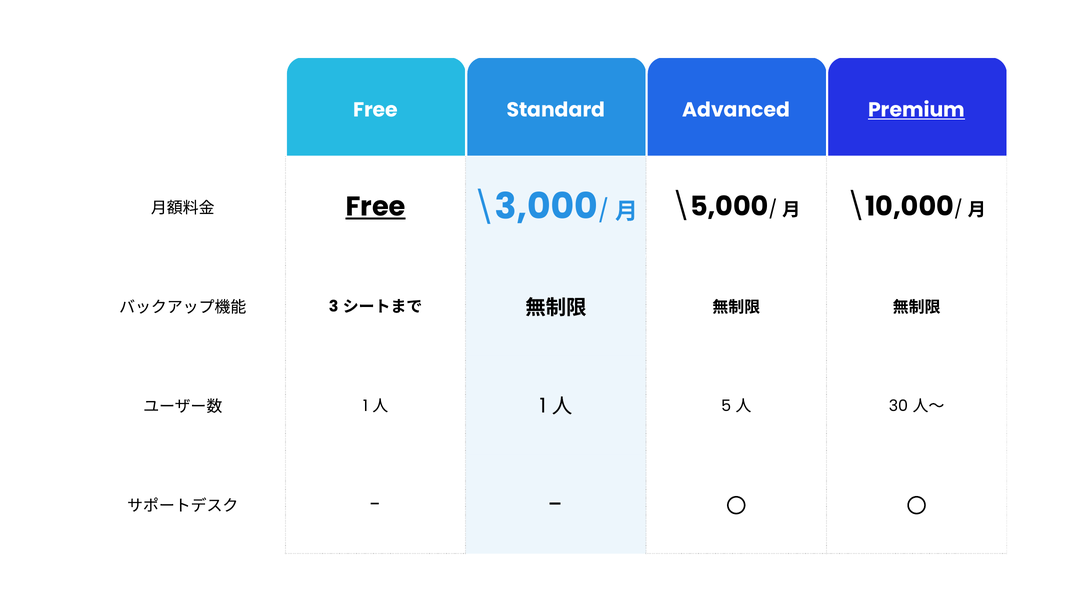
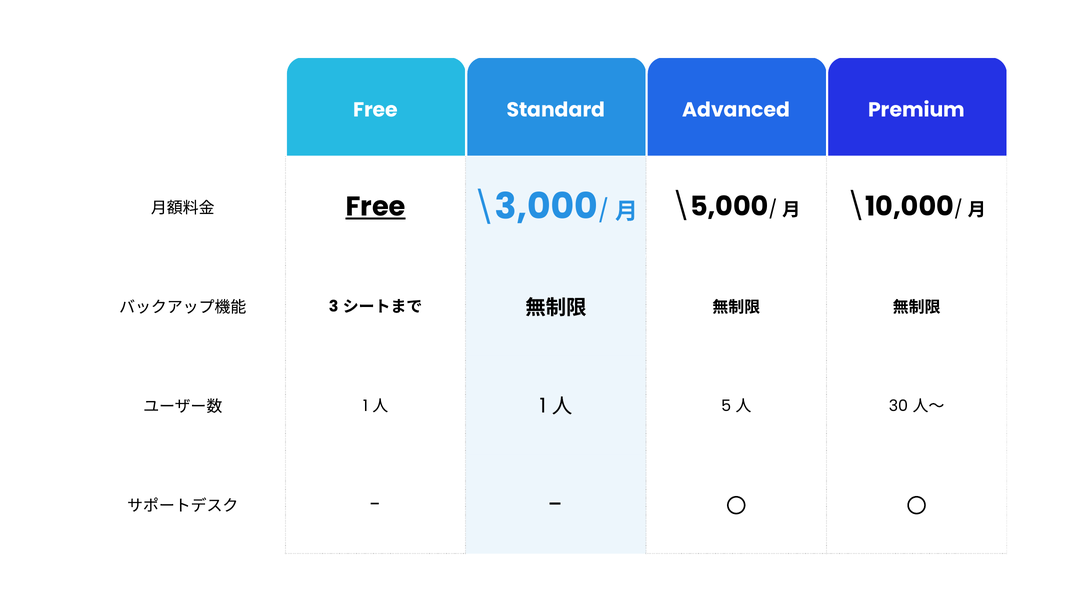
Premium underline: present -> none (917, 110)
